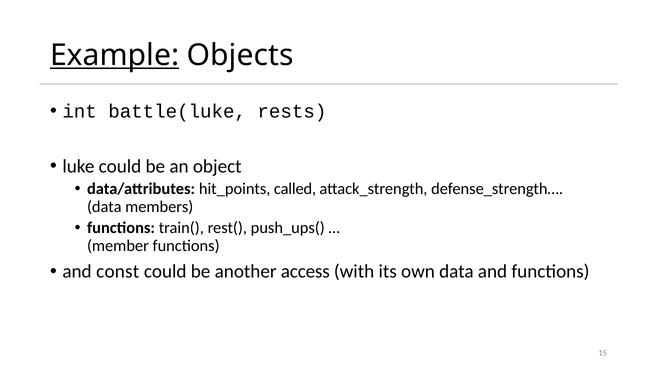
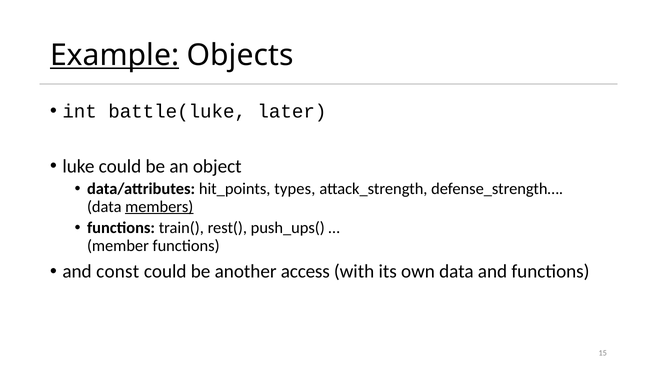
rests: rests -> later (292, 111)
called: called -> types (295, 189)
members underline: none -> present (159, 206)
